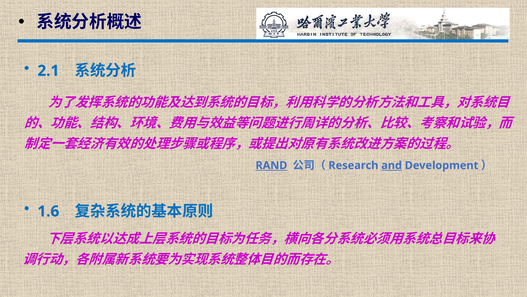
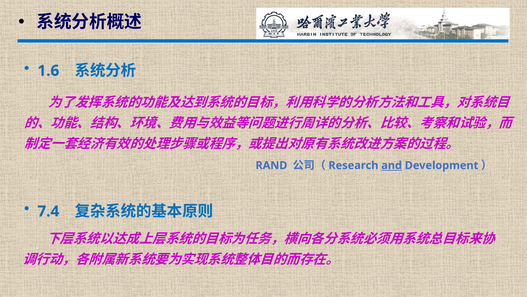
2.1: 2.1 -> 1.6 (48, 71)
RAND underline: present -> none (271, 165)
1.6: 1.6 -> 7.4 (48, 211)
